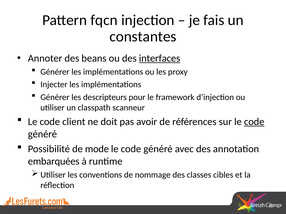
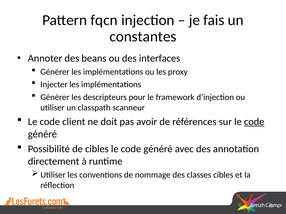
interfaces underline: present -> none (160, 58)
de mode: mode -> cibles (97, 149)
embarquées: embarquées -> directement (54, 162)
